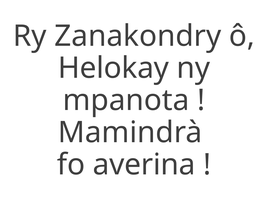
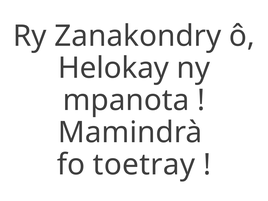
averina: averina -> toetray (144, 165)
